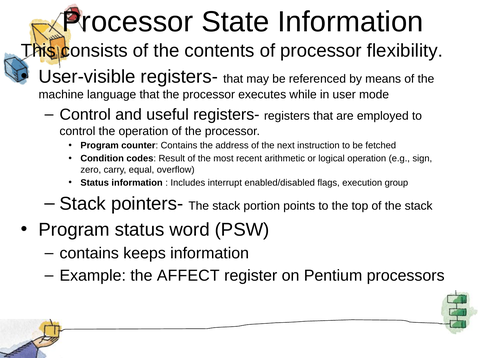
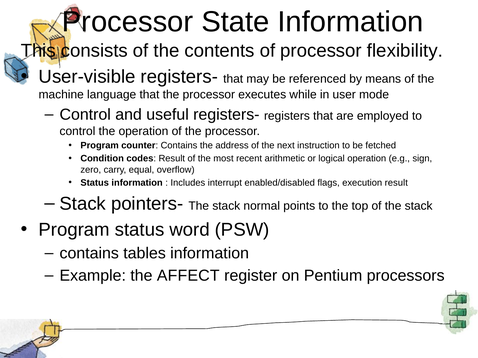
execution group: group -> result (396, 183)
portion: portion -> normal (262, 206)
keeps: keeps -> tables (145, 254)
